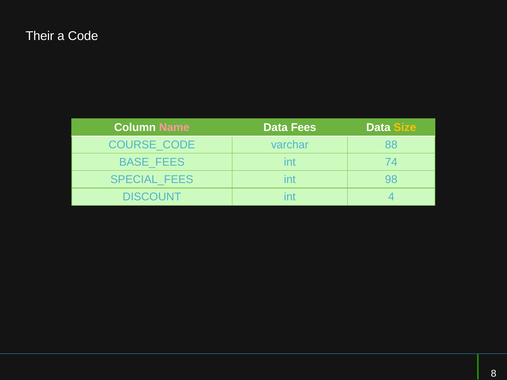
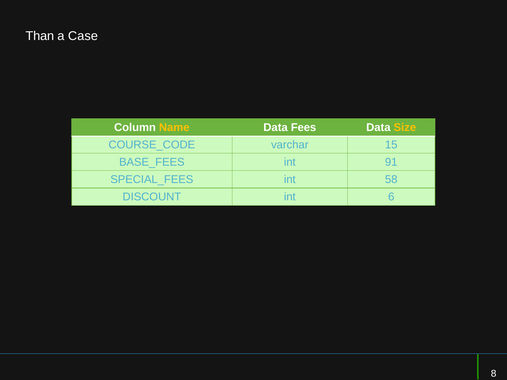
Their: Their -> Than (40, 36)
Code: Code -> Case (83, 36)
Name colour: pink -> yellow (174, 128)
88: 88 -> 15 (391, 145)
74: 74 -> 91 (391, 162)
98: 98 -> 58 (391, 180)
4: 4 -> 6 (391, 197)
